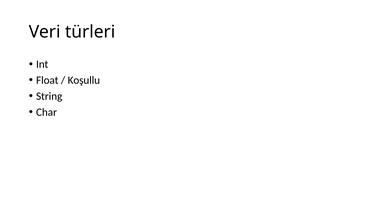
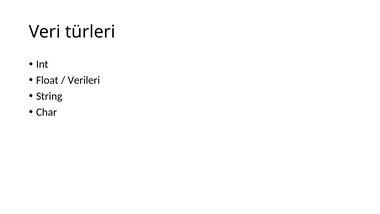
Koşullu: Koşullu -> Verileri (84, 80)
